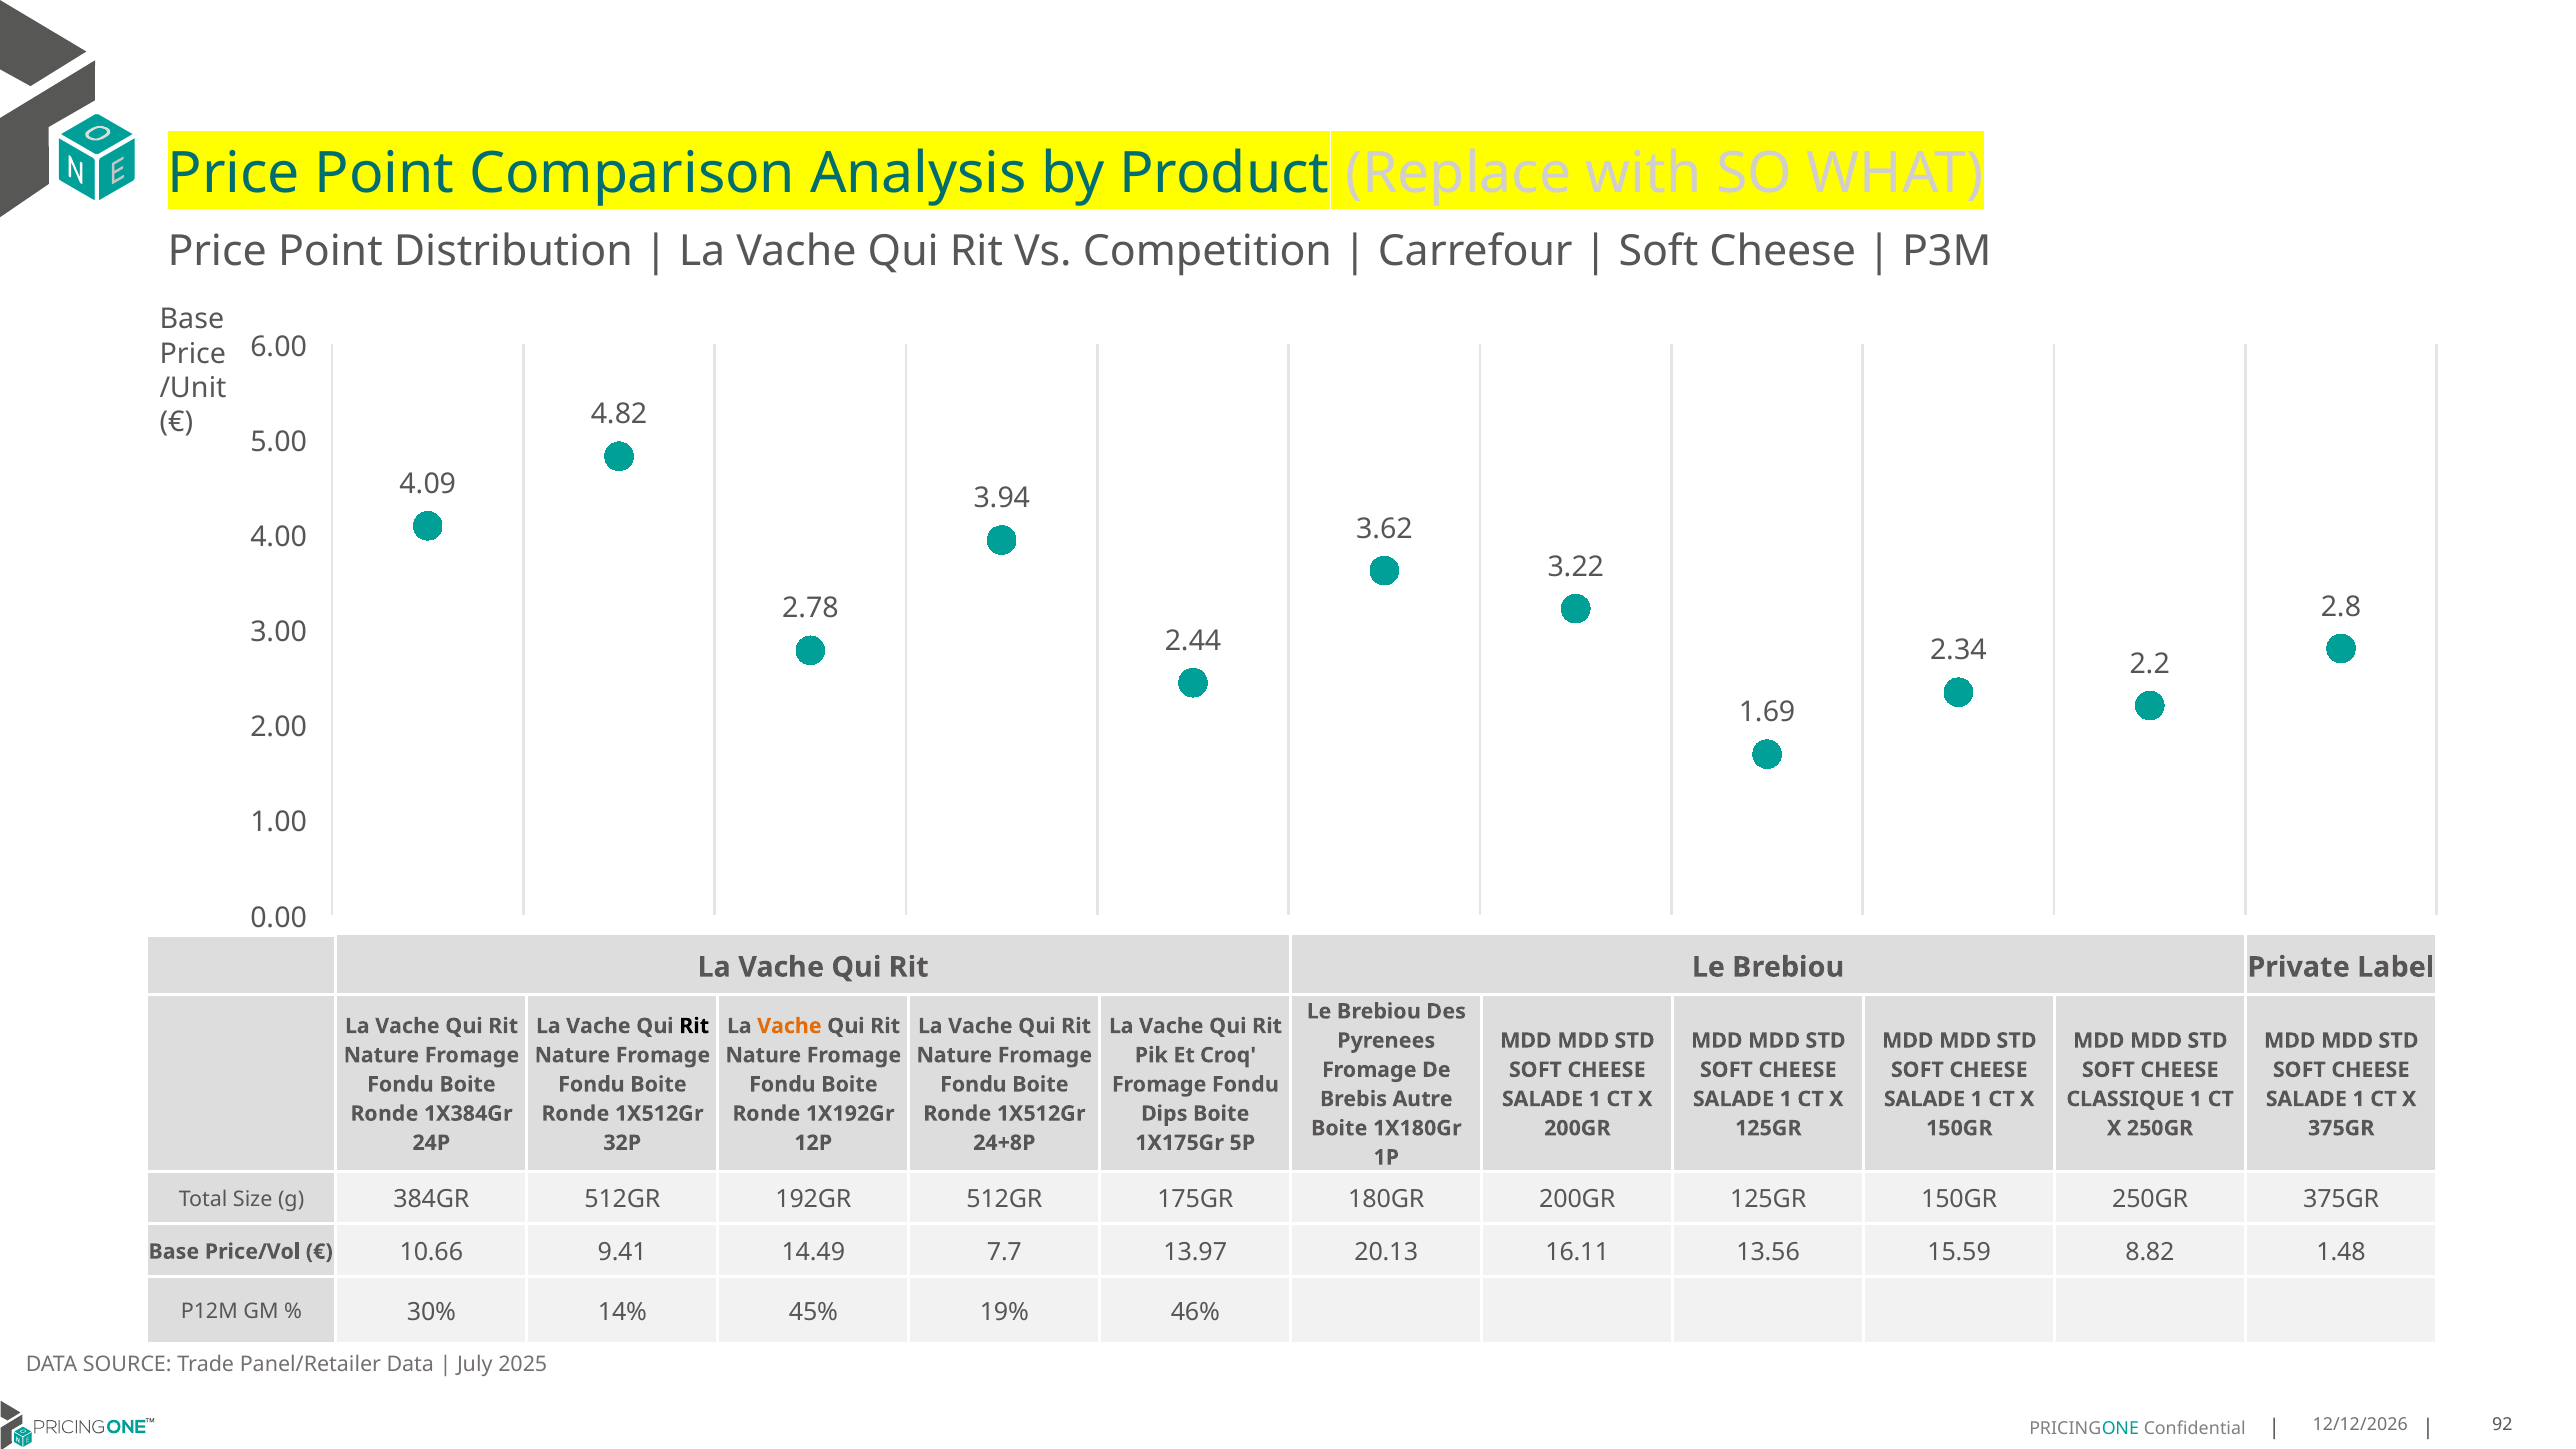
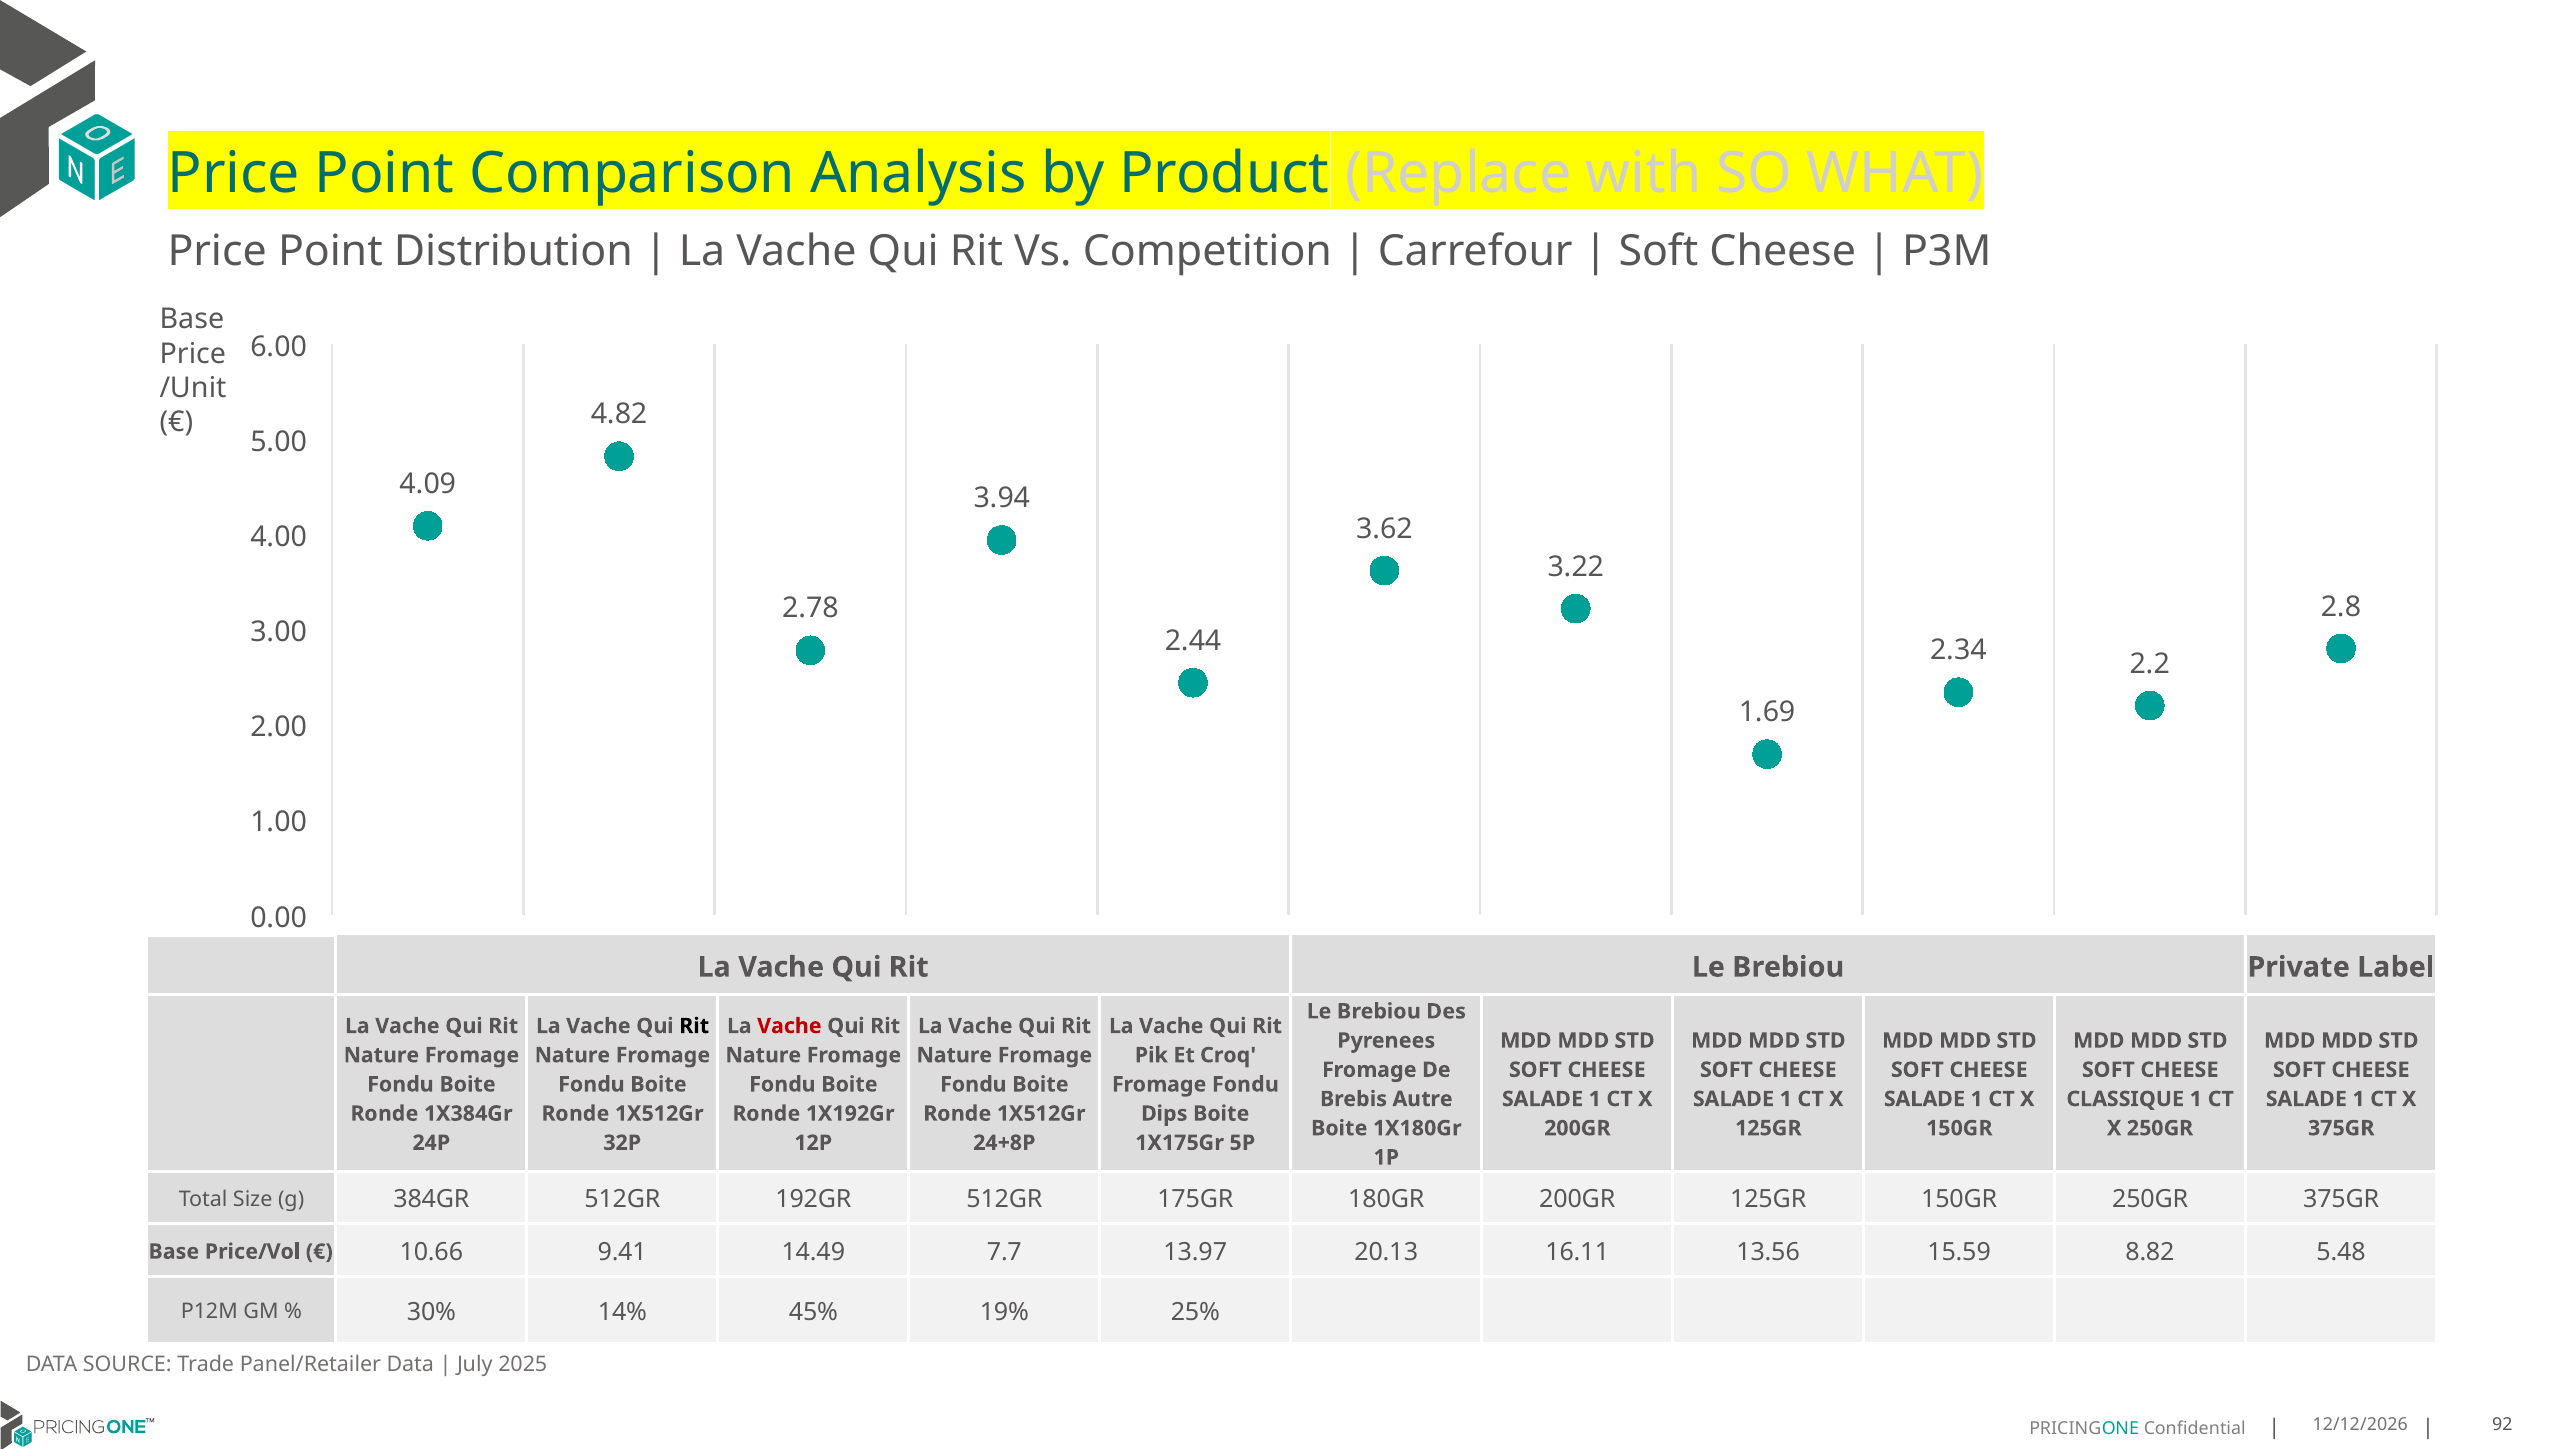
Vache colour: orange -> red (789, 1026)
1.48: 1.48 -> 5.48 (2341, 1252)
46%: 46% -> 25% (1195, 1312)
